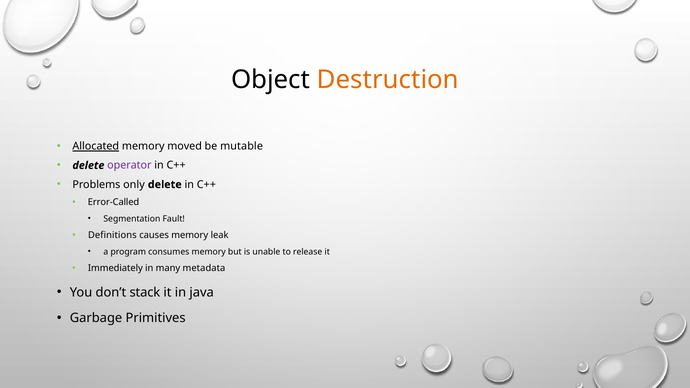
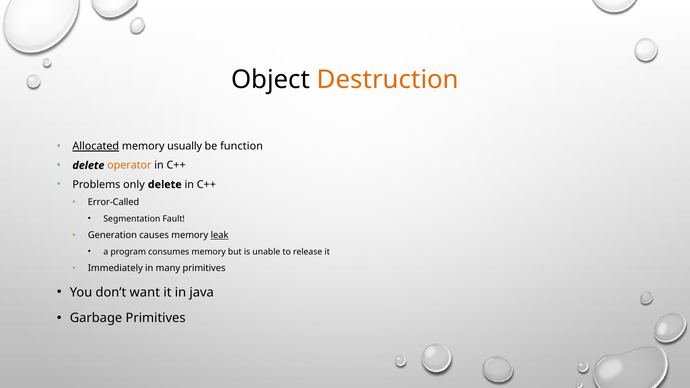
moved: moved -> usually (185, 146)
mutable: mutable -> function (242, 146)
operator colour: purple -> orange (129, 165)
Definitions: Definitions -> Generation (112, 235)
leak underline: none -> present (220, 235)
many metadata: metadata -> primitives (204, 268)
stack: stack -> want (145, 292)
